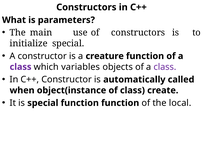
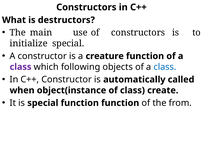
parameters: parameters -> destructors (66, 20)
variables: variables -> following (81, 67)
class colour: purple -> blue (165, 67)
local: local -> from (180, 103)
